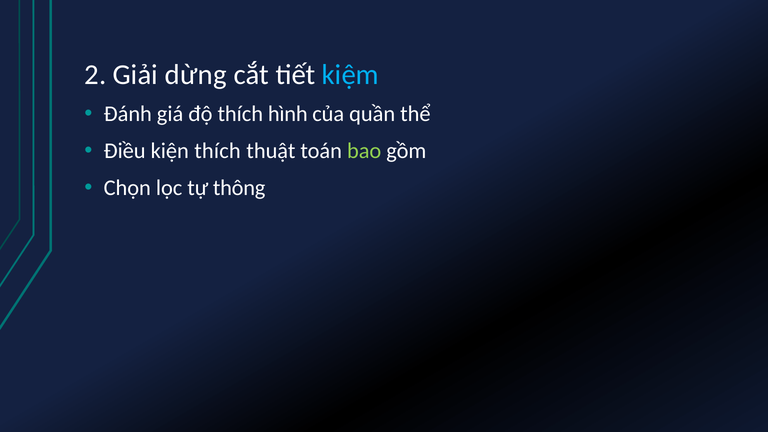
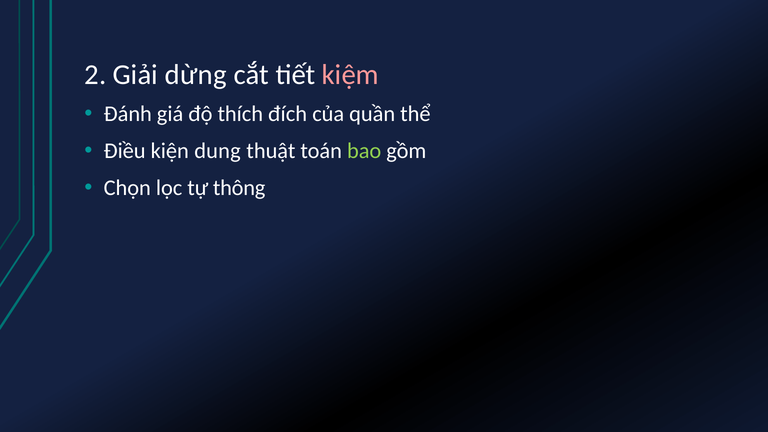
kiệm colour: light blue -> pink (350, 75)
hình: hình -> đích (288, 114)
kiện thích: thích -> dung (218, 151)
